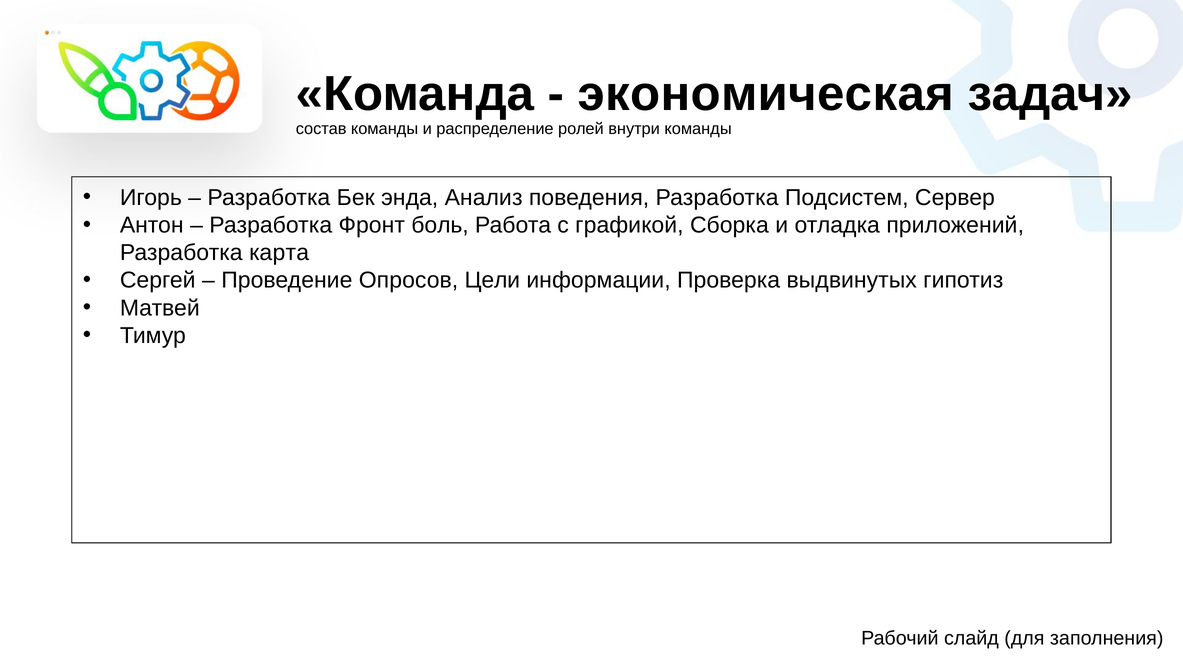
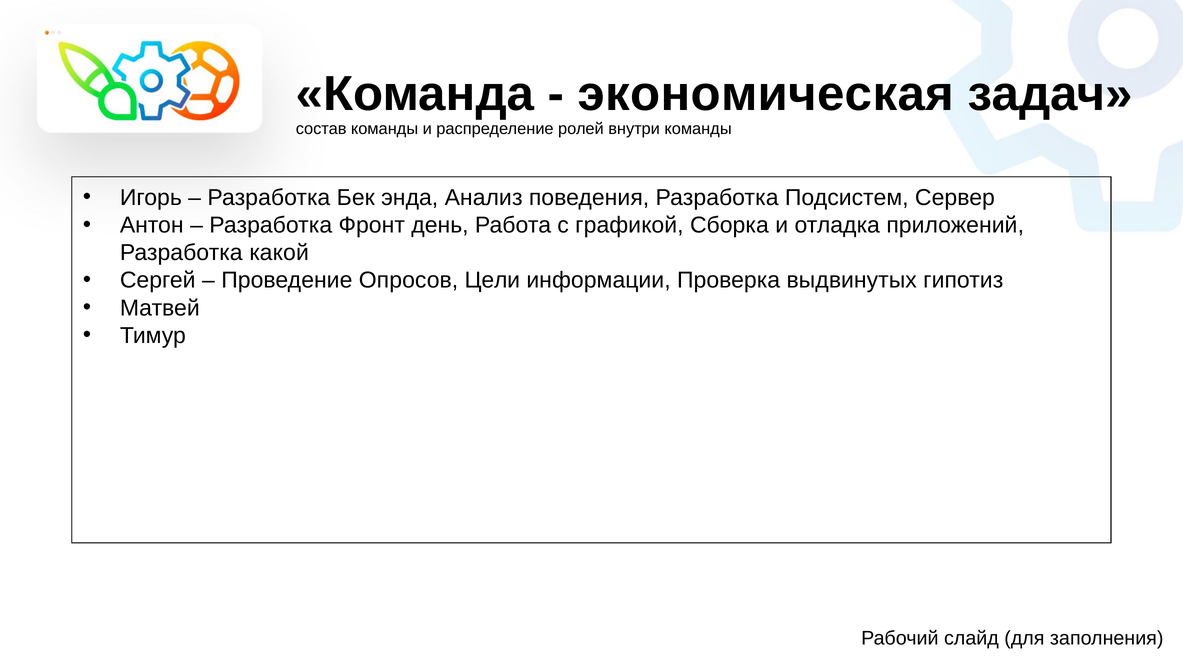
боль: боль -> день (440, 225)
карта: карта -> какой (279, 253)
